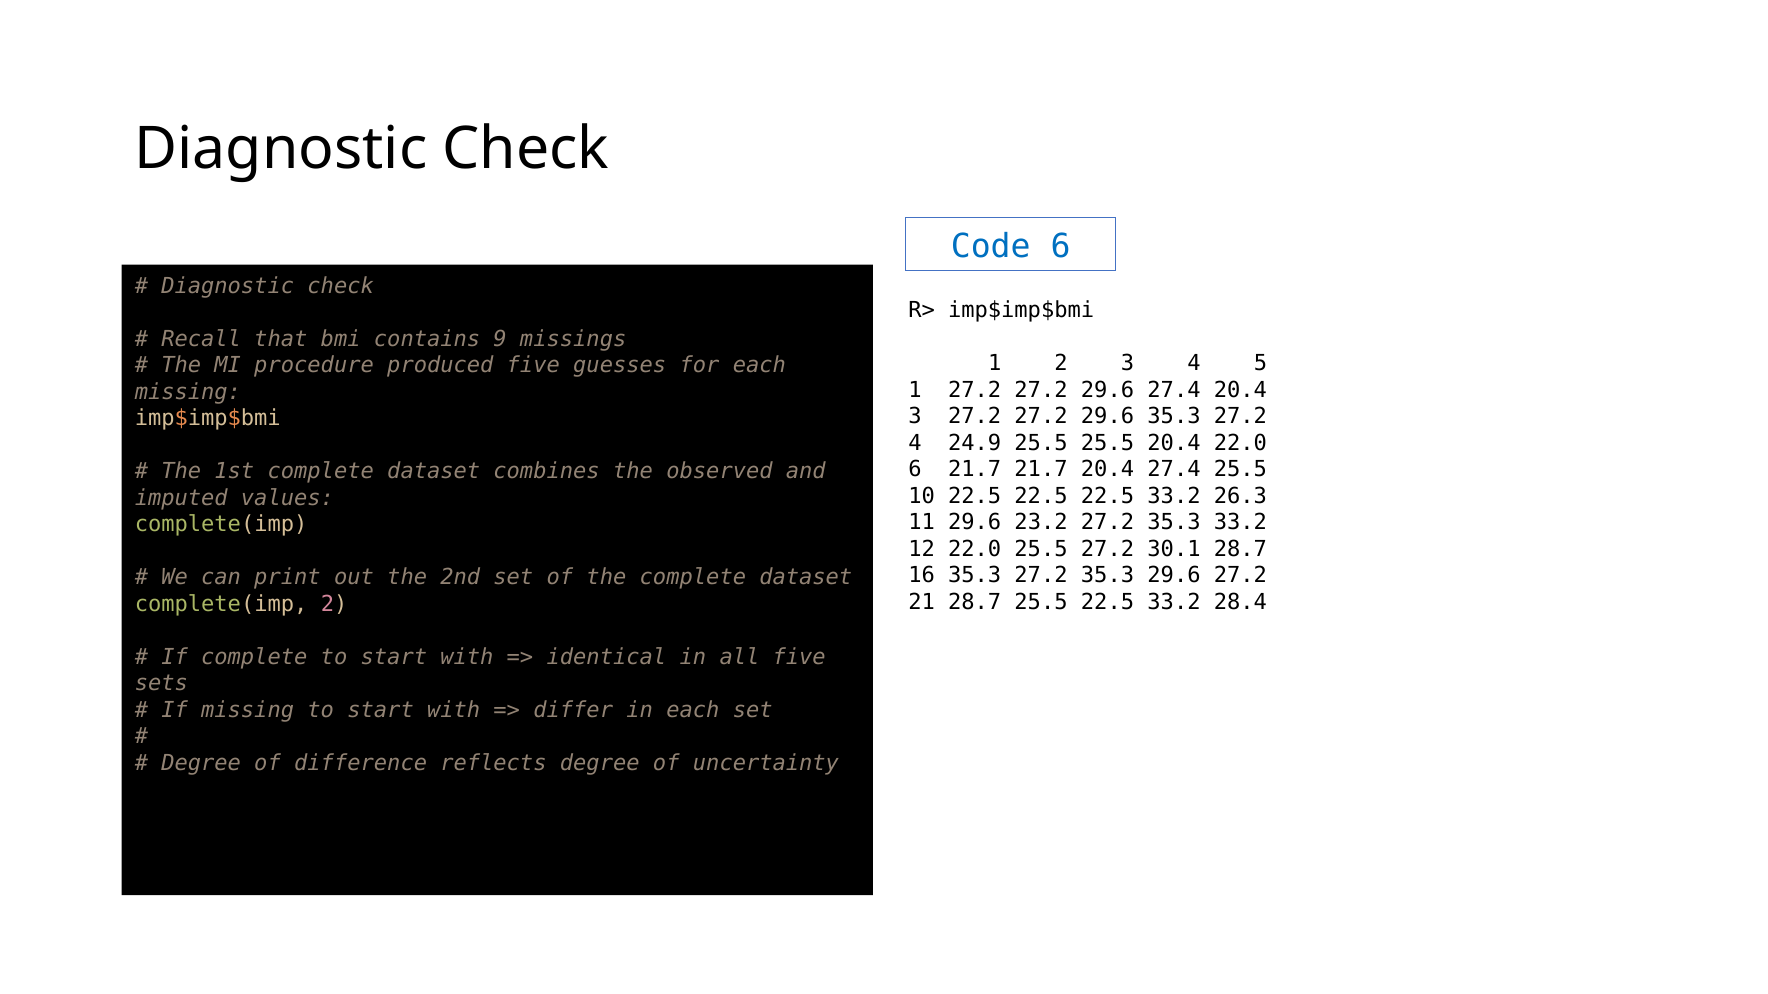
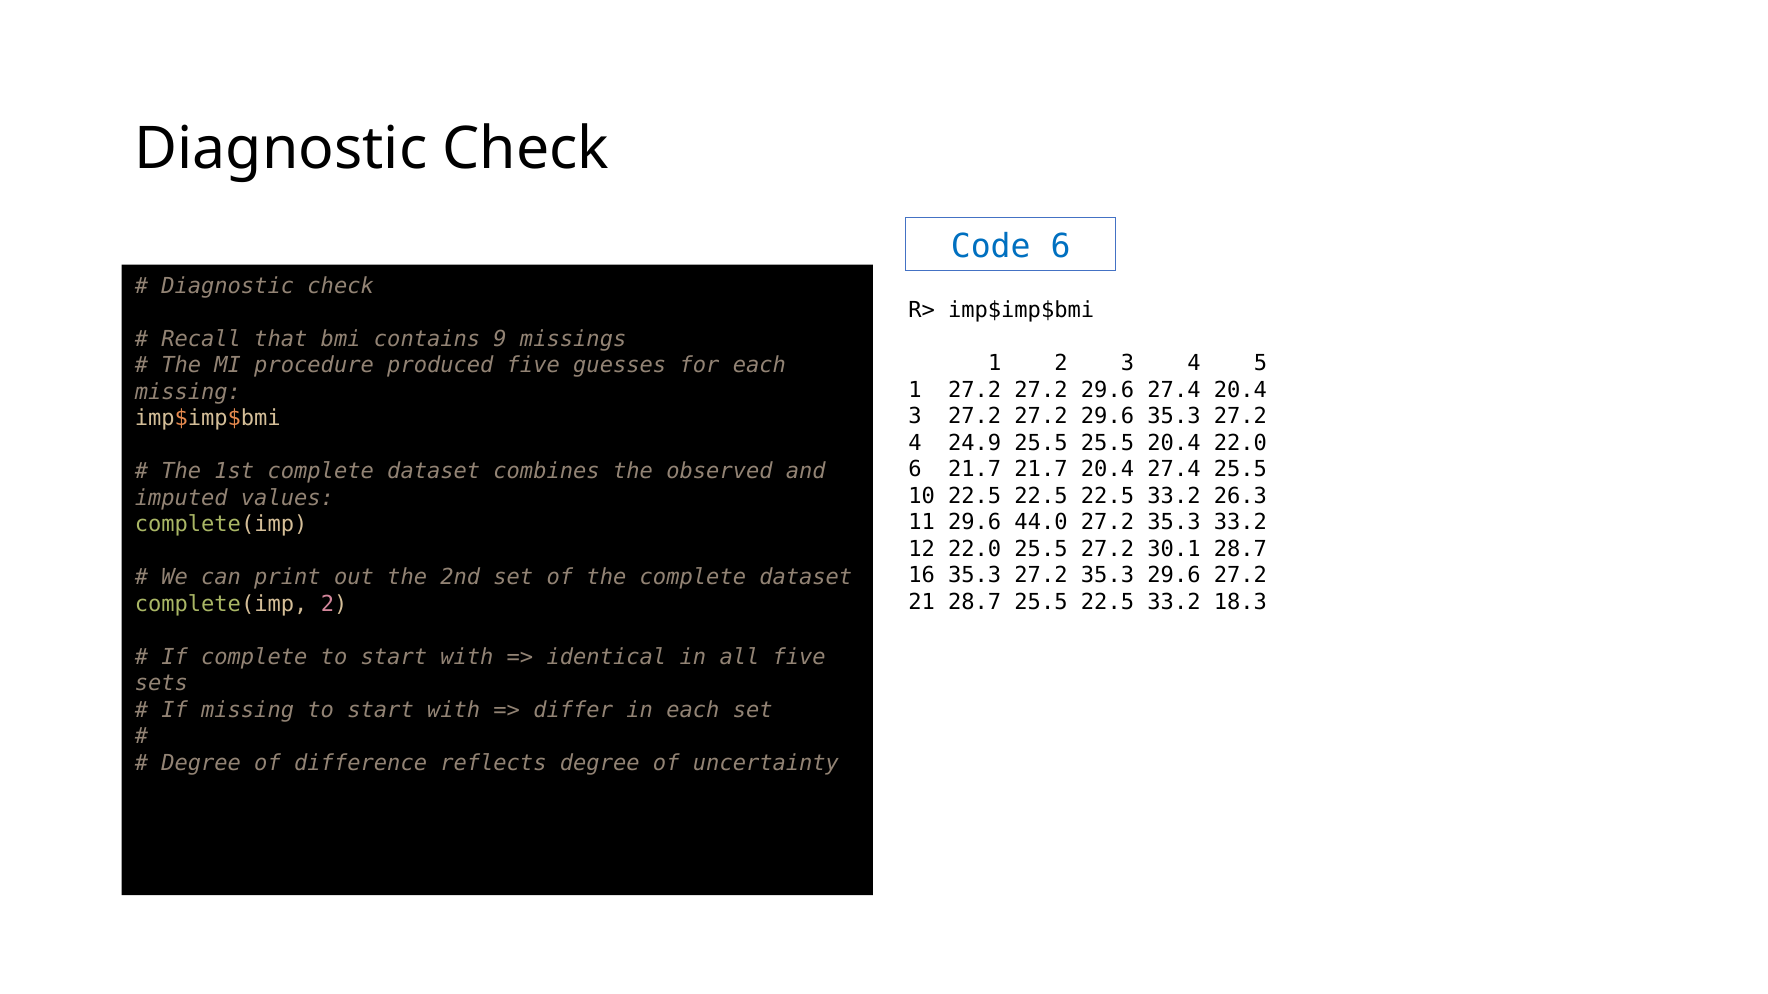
23.2: 23.2 -> 44.0 (1041, 523)
28.4: 28.4 -> 18.3 (1240, 602)
